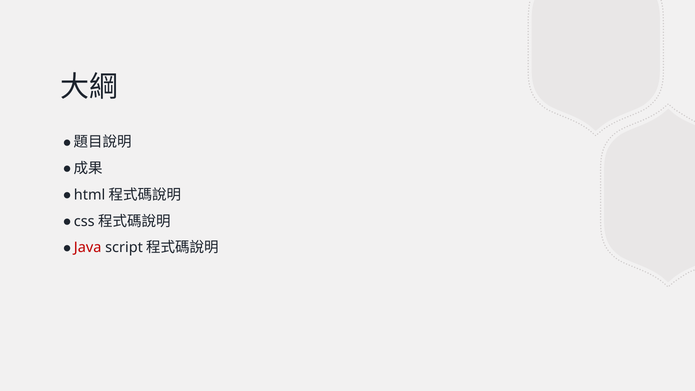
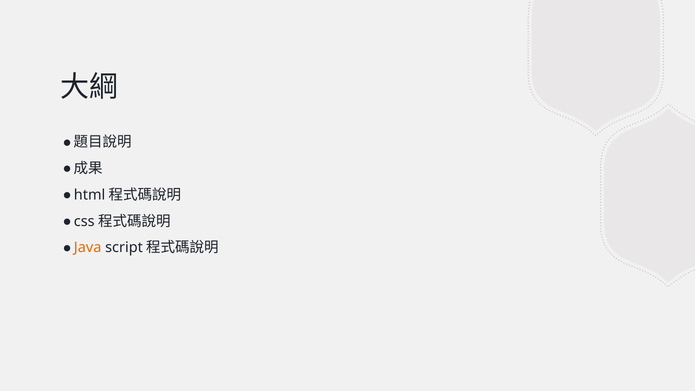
Java colour: red -> orange (88, 248)
